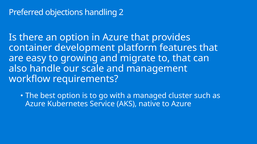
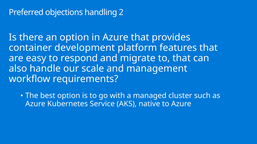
growing: growing -> respond (79, 58)
